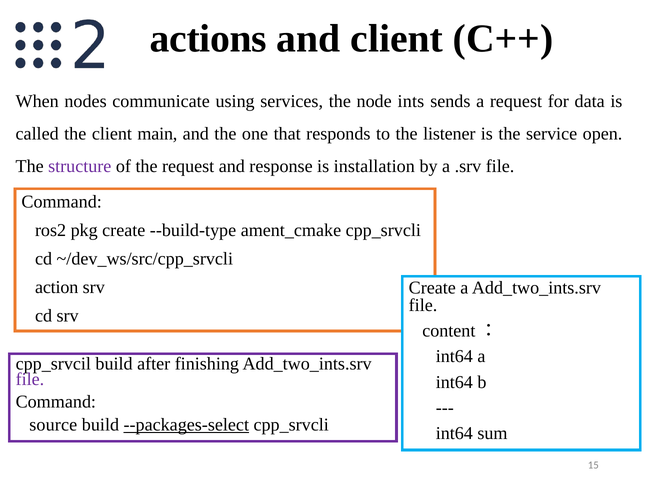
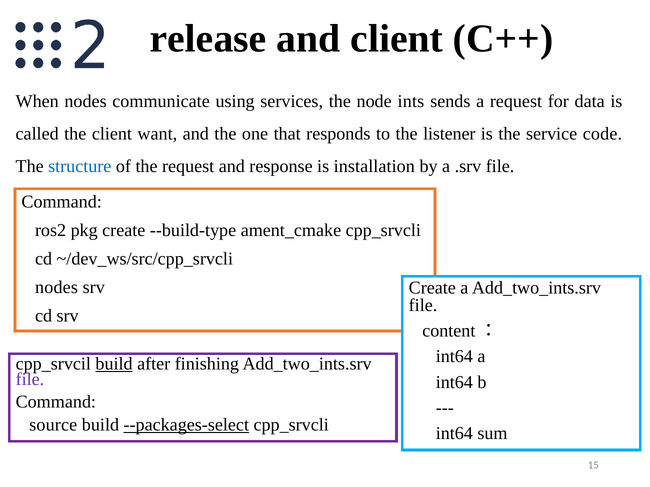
actions: actions -> release (208, 39)
main: main -> want (157, 134)
open: open -> code (602, 134)
structure colour: purple -> blue (80, 167)
action: action -> nodes (57, 288)
build underline: none -> present (114, 364)
